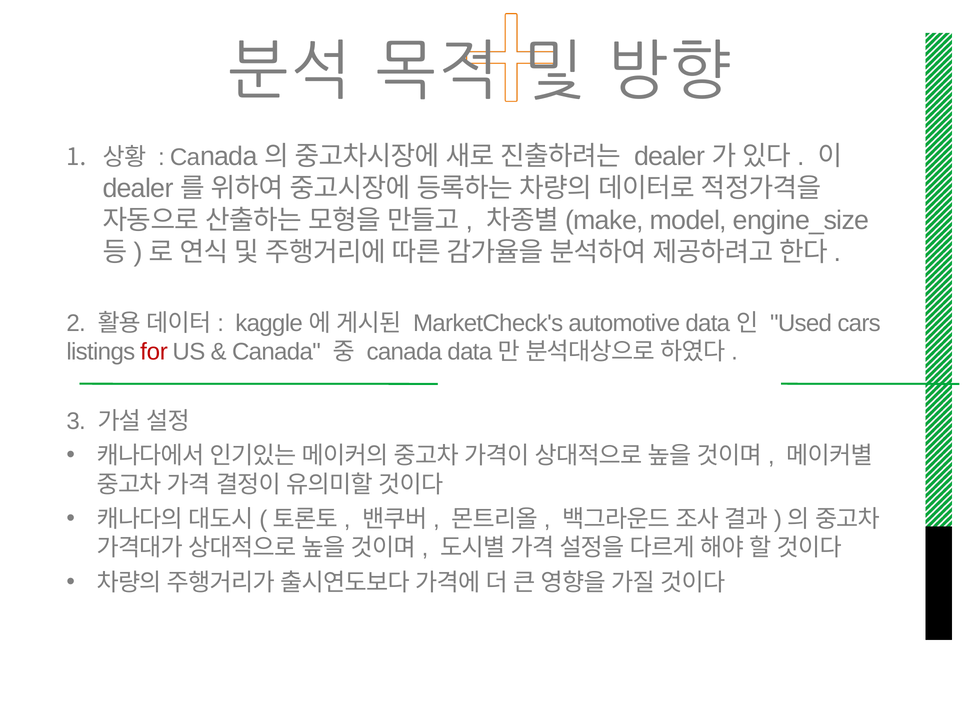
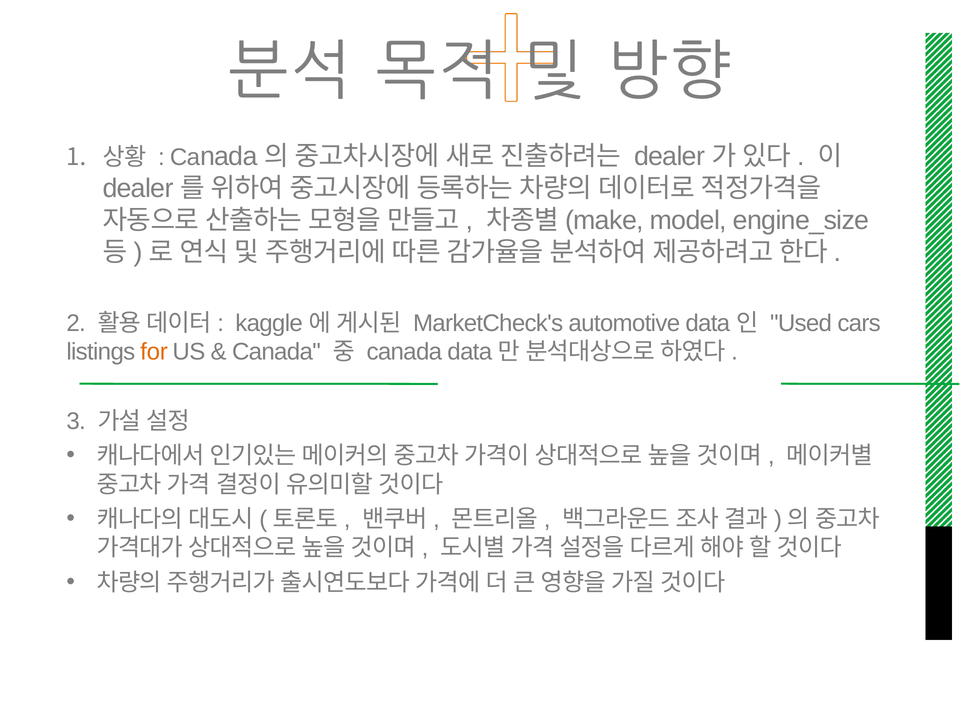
for colour: red -> orange (154, 352)
